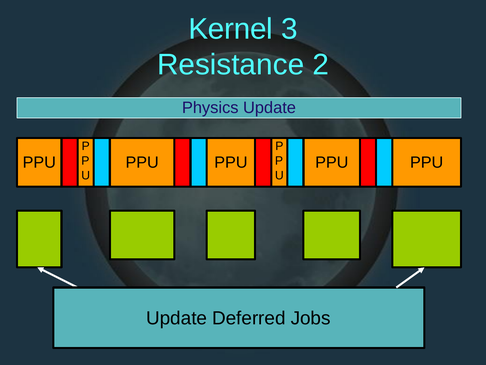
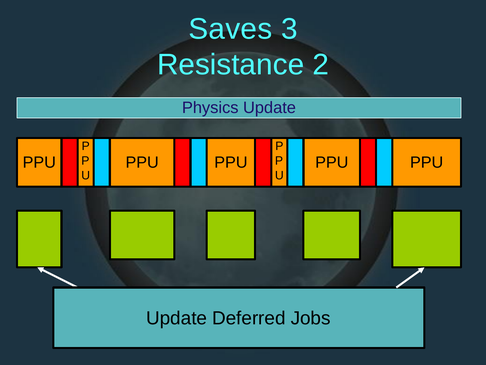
Kernel: Kernel -> Saves (230, 29)
